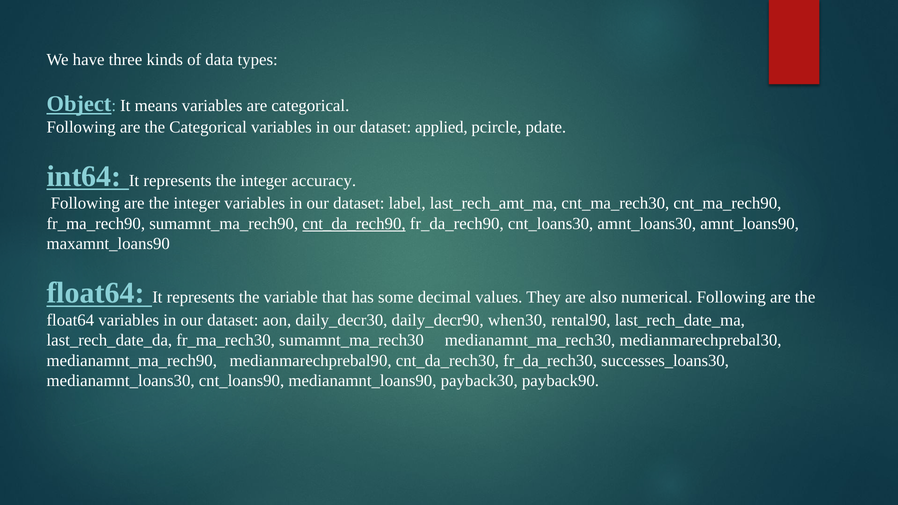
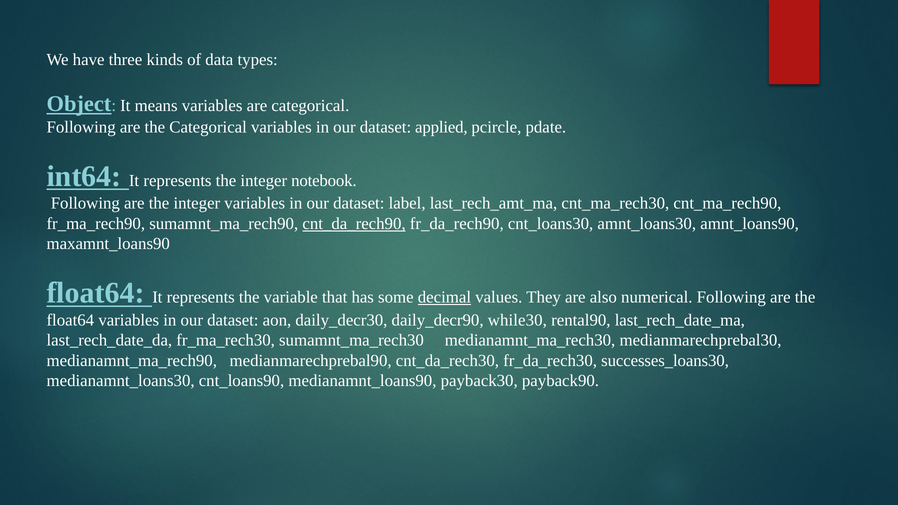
accuracy: accuracy -> notebook (324, 181)
decimal underline: none -> present (444, 297)
when30: when30 -> while30 (517, 320)
